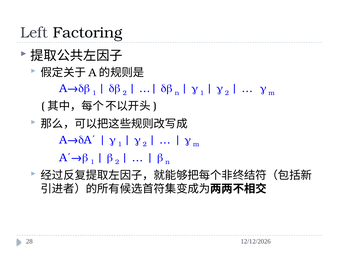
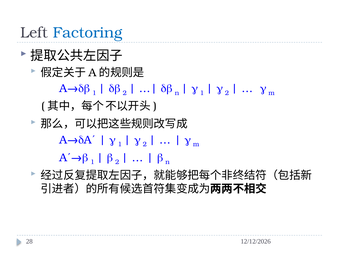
Factoring colour: black -> blue (88, 33)
